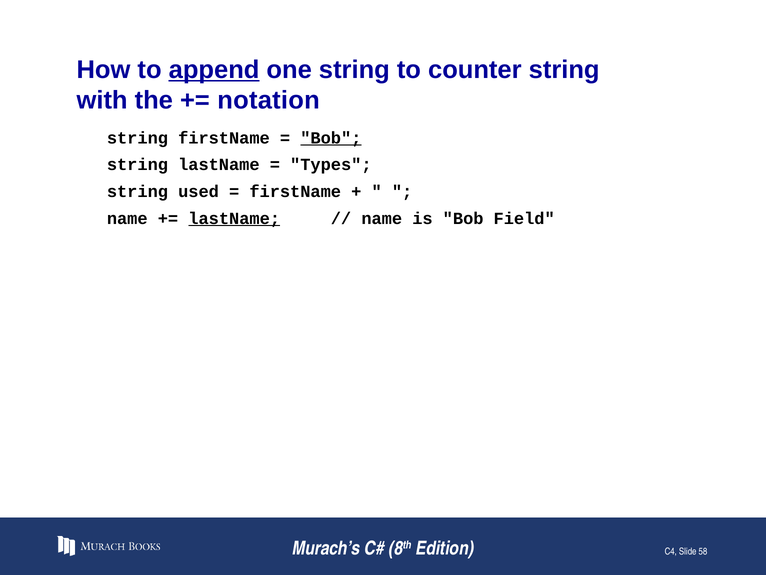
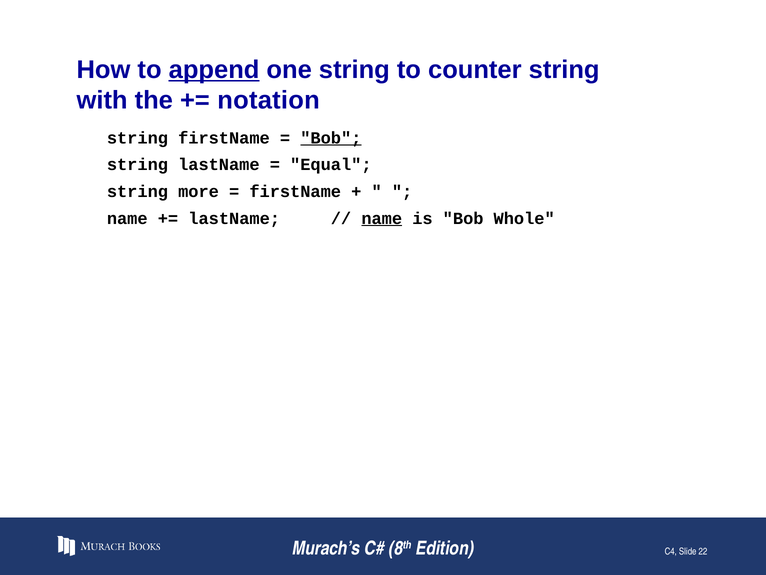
Types: Types -> Equal (331, 165)
used: used -> more (199, 191)
lastName underline: present -> none (234, 218)
name underline: none -> present (382, 218)
Field: Field -> Whole (524, 218)
58: 58 -> 22 (703, 551)
